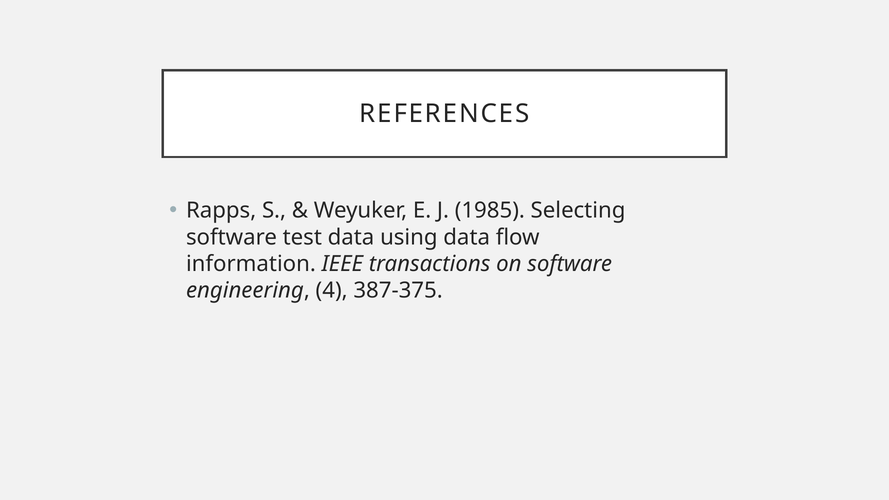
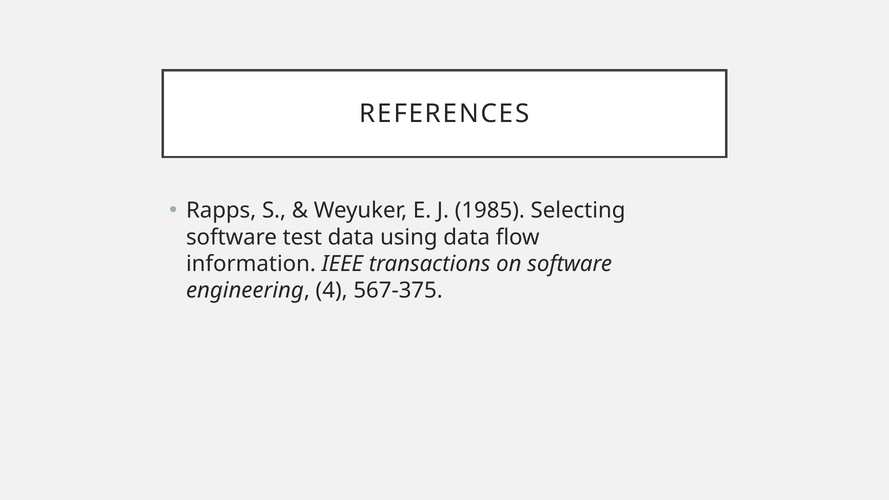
387-375: 387-375 -> 567-375 (398, 291)
